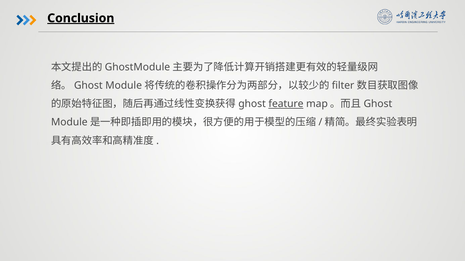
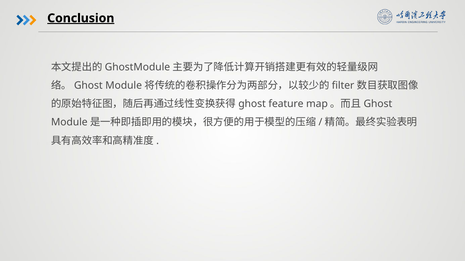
feature underline: present -> none (286, 104)
